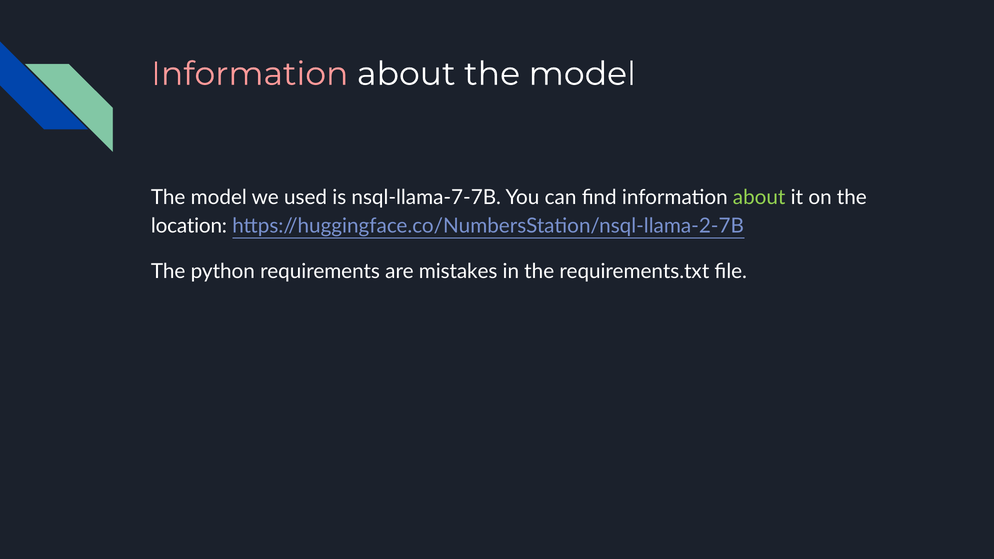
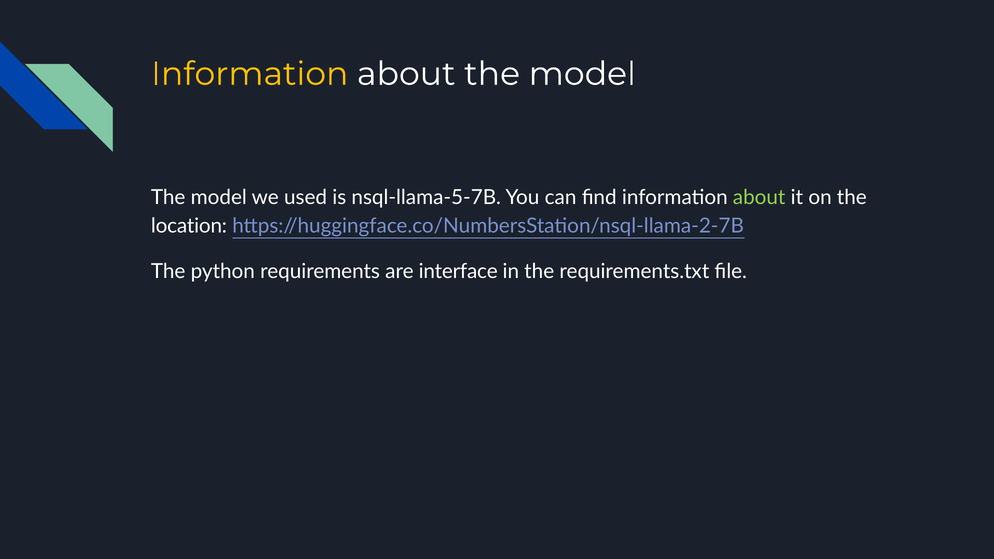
Information colour: pink -> yellow (250, 74)
nsql-llama-7-7B: nsql-llama-7-7B -> nsql-llama-5-7B (426, 198)
mistakes: mistakes -> interface (458, 271)
